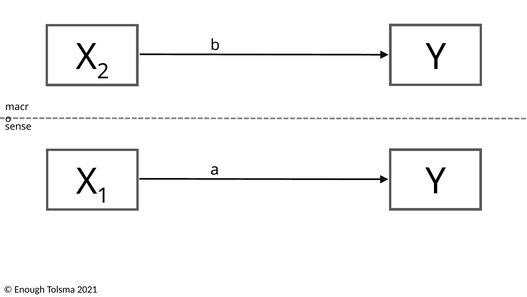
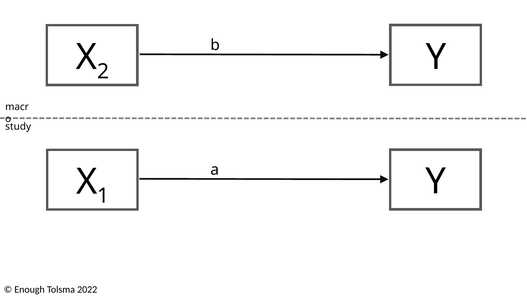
sense: sense -> study (18, 126)
2021: 2021 -> 2022 (87, 289)
